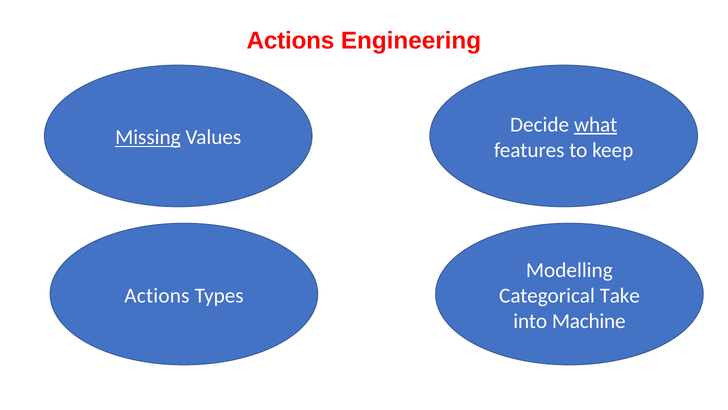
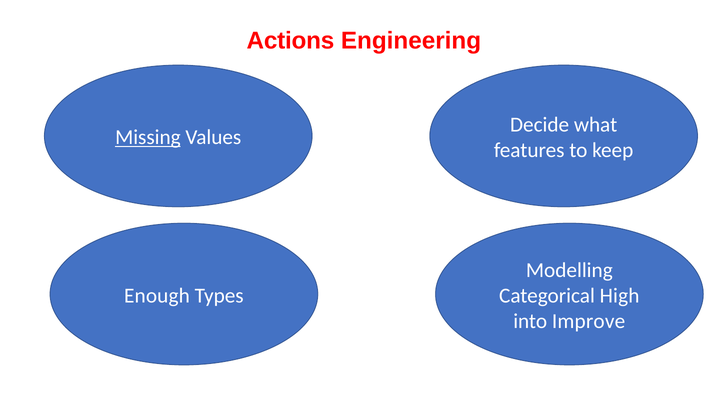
what underline: present -> none (596, 125)
Actions: Actions -> Enough (157, 295)
Take: Take -> High (620, 295)
Machine: Machine -> Improve (589, 321)
